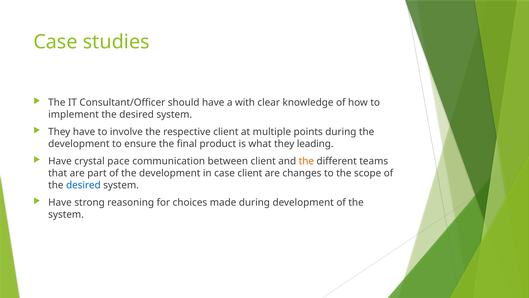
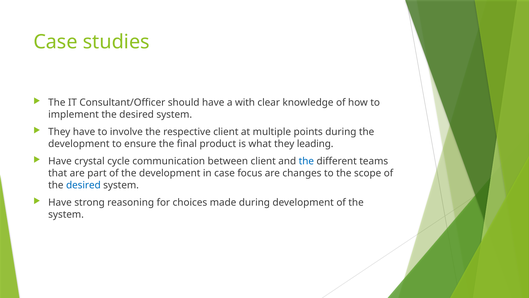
pace: pace -> cycle (119, 161)
the colour: orange -> blue (306, 161)
case client: client -> focus (250, 173)
